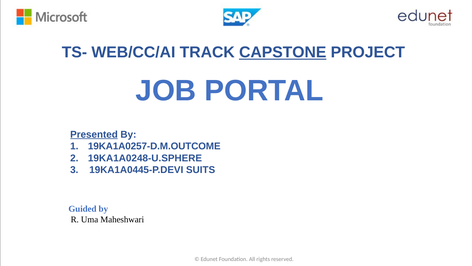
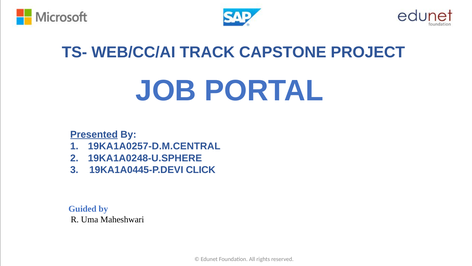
CAPSTONE underline: present -> none (283, 52)
19KA1A0257-D.M.OUTCOME: 19KA1A0257-D.M.OUTCOME -> 19KA1A0257-D.M.CENTRAL (154, 146)
SUITS: SUITS -> CLICK (201, 170)
